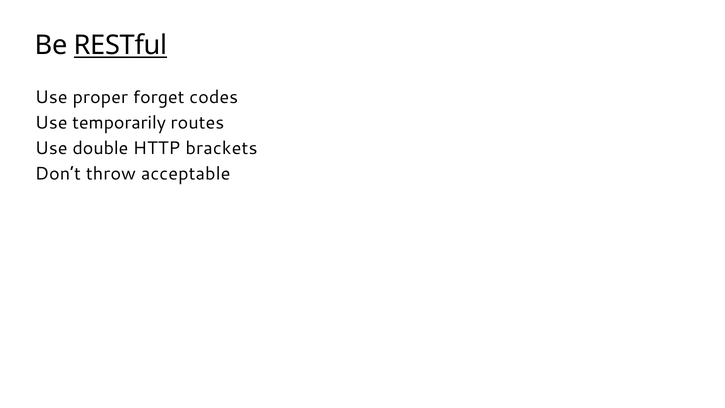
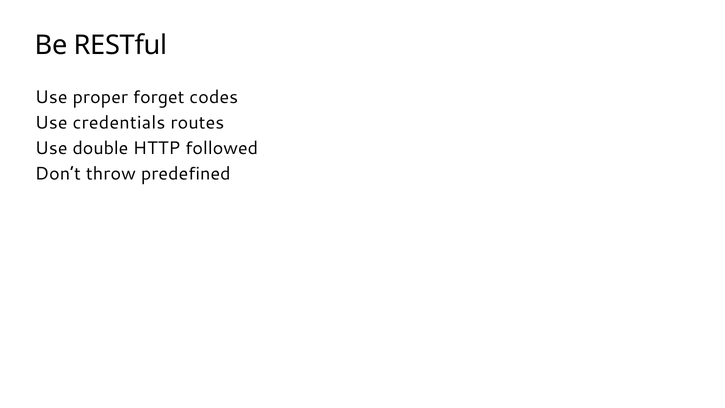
RESTful underline: present -> none (120, 45)
temporarily: temporarily -> credentials (119, 123)
brackets: brackets -> followed (222, 148)
acceptable: acceptable -> predefined (186, 174)
